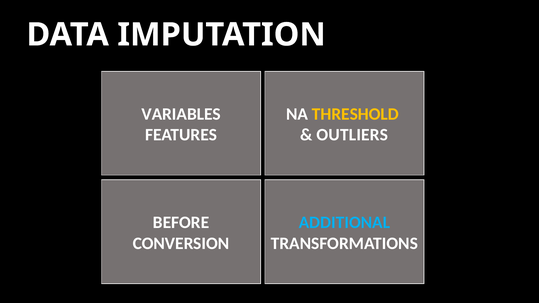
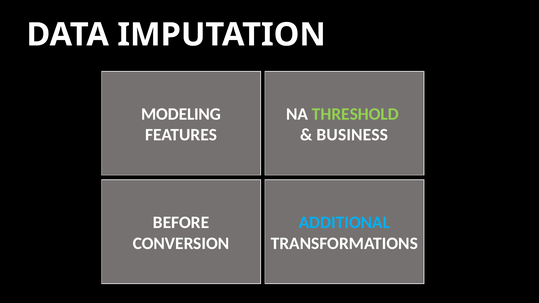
VARIABLES: VARIABLES -> MODELING (181, 114)
THRESHOLD colour: yellow -> light green (355, 114)
OUTLIERS: OUTLIERS -> BUSINESS (352, 135)
